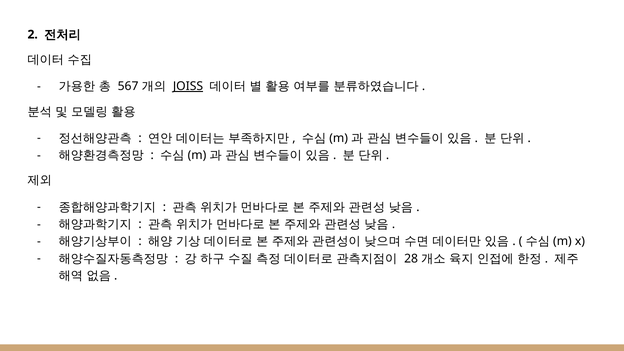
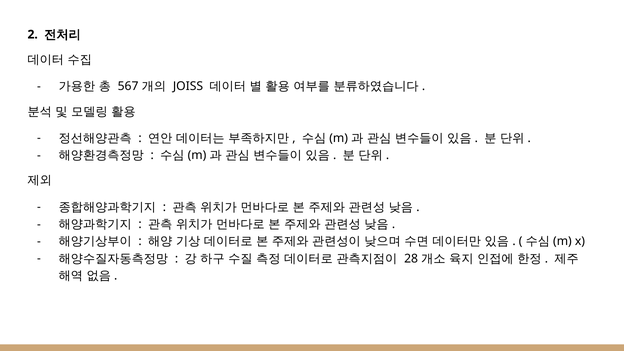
JOISS underline: present -> none (188, 86)
